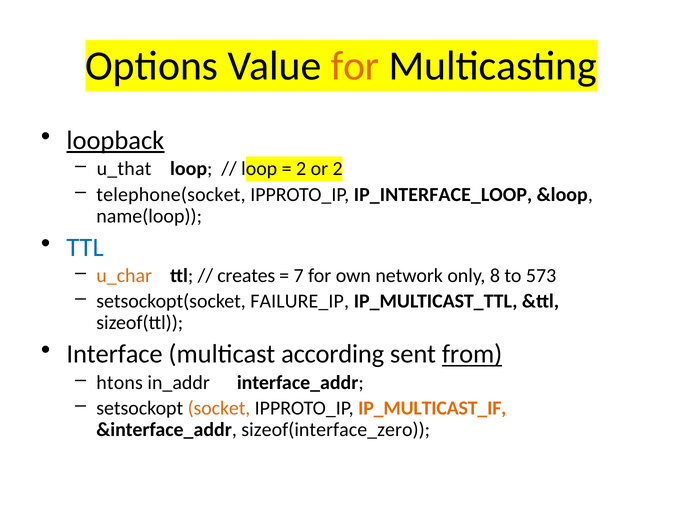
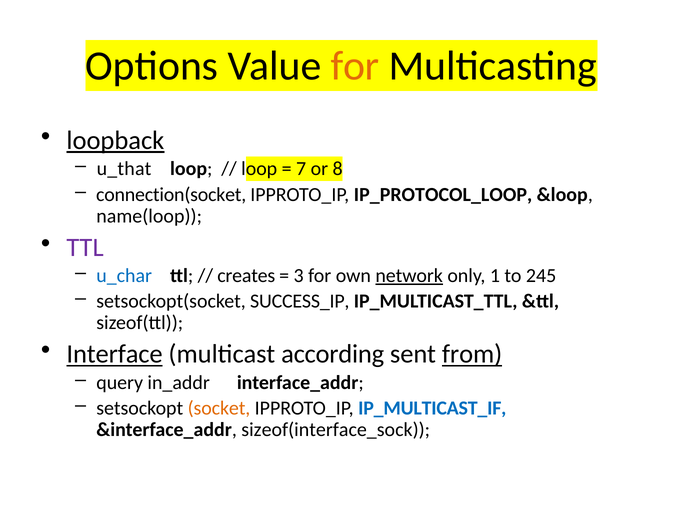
2: 2 -> 7 (301, 169)
or 2: 2 -> 8 (338, 169)
telephone(socket: telephone(socket -> connection(socket (171, 195)
IP_INTERFACE_LOOP: IP_INTERFACE_LOOP -> IP_PROTOCOL_LOOP (443, 195)
TTL colour: blue -> purple (85, 248)
u_char colour: orange -> blue (124, 276)
7: 7 -> 3 (299, 276)
network underline: none -> present (409, 276)
8: 8 -> 1 (495, 276)
573: 573 -> 245 (541, 276)
FAILURE_IP: FAILURE_IP -> SUCCESS_IP (300, 301)
Interface underline: none -> present (115, 354)
htons: htons -> query (120, 383)
IP_MULTICAST_IF colour: orange -> blue (432, 408)
sizeof(interface_zero: sizeof(interface_zero -> sizeof(interface_sock (336, 430)
